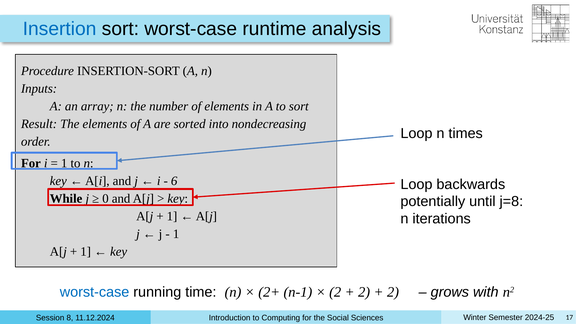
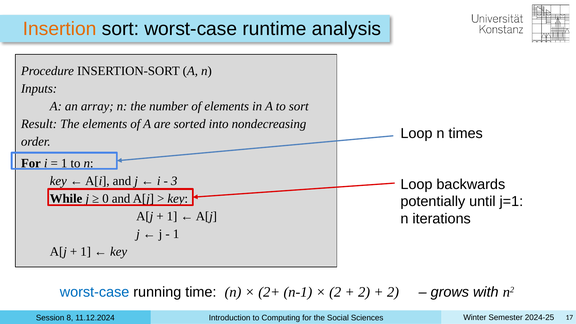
Insertion colour: blue -> orange (60, 29)
6: 6 -> 3 (174, 181)
j=8: j=8 -> j=1 (511, 202)
